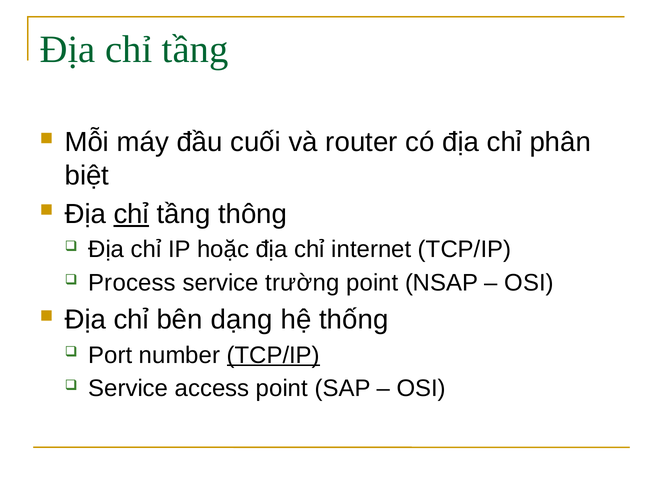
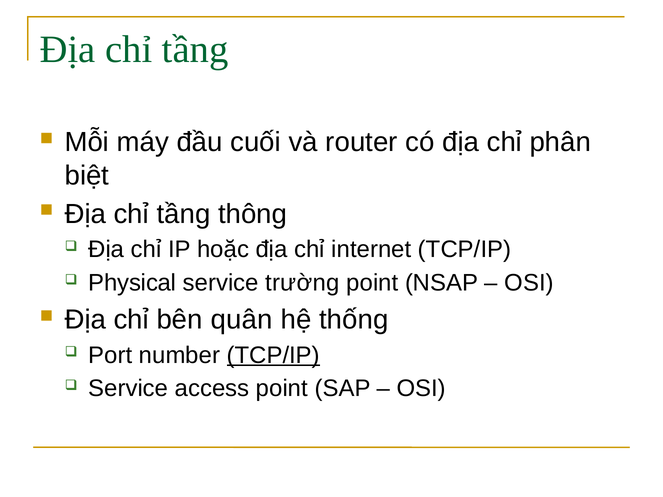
chỉ underline: present -> none (131, 214)
Process: Process -> Physical (132, 283)
dạng: dạng -> quân (242, 320)
